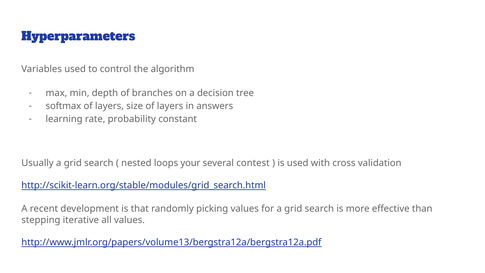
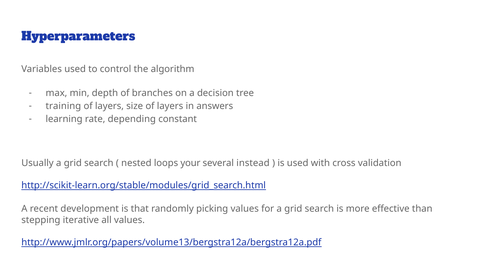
softmax: softmax -> training (63, 106)
probability: probability -> depending (132, 119)
contest: contest -> instead (253, 163)
